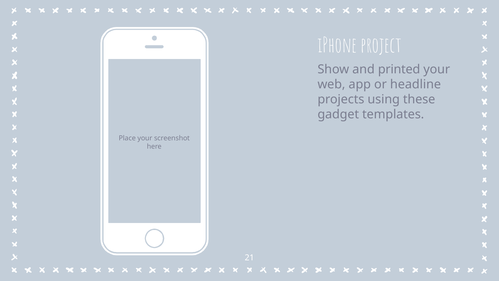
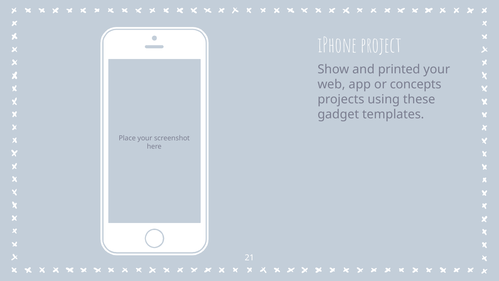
headline: headline -> concepts (416, 84)
